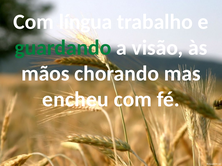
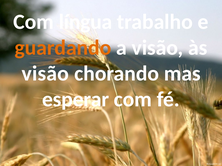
guardando colour: green -> orange (63, 48)
mãos: mãos -> visão (45, 74)
encheu: encheu -> esperar (76, 100)
